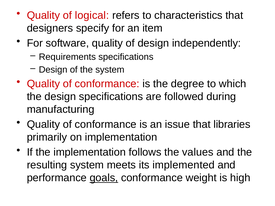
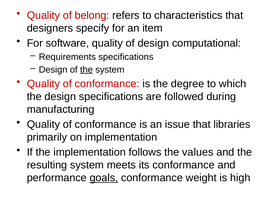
logical: logical -> belong (92, 15)
independently: independently -> computational (206, 43)
the underline: none -> present (86, 70)
its implemented: implemented -> conformance (184, 165)
